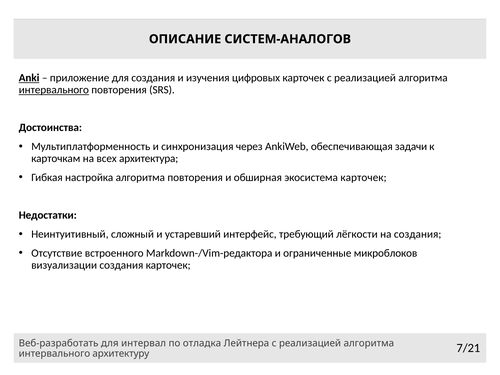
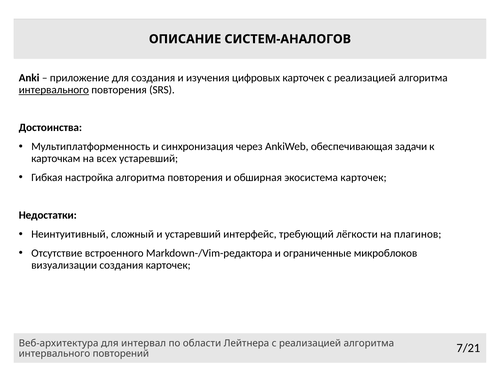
Anki underline: present -> none (29, 78)
всех архитектура: архитектура -> устаревший (149, 158)
на создания: создания -> плагинов (418, 234)
Веб-разработать: Веб-разработать -> Веб-архитектура (59, 343)
отладка: отладка -> области (202, 343)
архитектуру: архитектуру -> повторений (121, 354)
